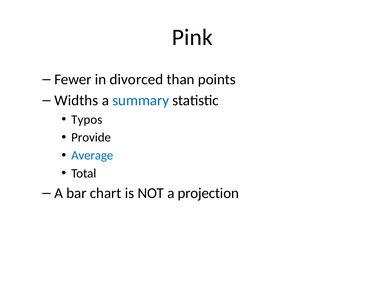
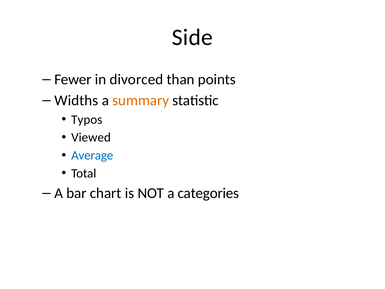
Pink: Pink -> Side (192, 37)
summary colour: blue -> orange (141, 100)
Provide: Provide -> Viewed (91, 137)
projection: projection -> categories (208, 193)
